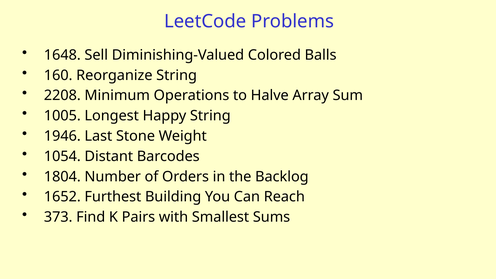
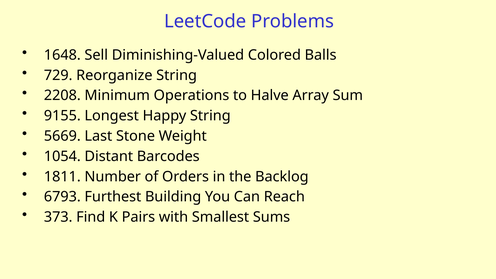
160: 160 -> 729 (58, 75)
1005: 1005 -> 9155 (62, 116)
1946: 1946 -> 5669 (62, 136)
1804: 1804 -> 1811 (62, 177)
1652: 1652 -> 6793 (62, 197)
